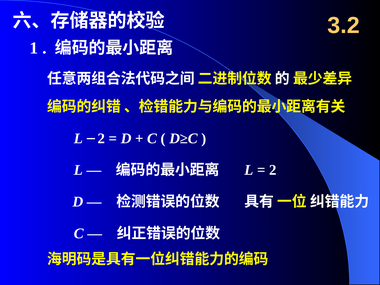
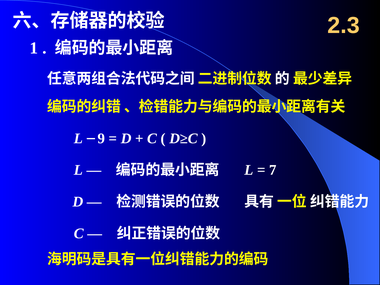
3.2: 3.2 -> 2.3 (344, 25)
L 2: 2 -> 9 (101, 138)
2: 2 -> 7 (273, 170)
